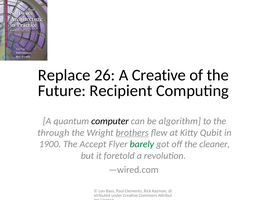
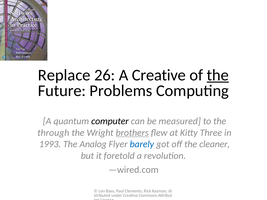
the underline: none -> present (218, 75)
Recipient: Recipient -> Problems (121, 91)
algorithm: algorithm -> measured (180, 121)
Qubit: Qubit -> Three (211, 133)
1900: 1900 -> 1993 (50, 144)
Accept: Accept -> Analog (93, 144)
barely colour: green -> blue (142, 144)
